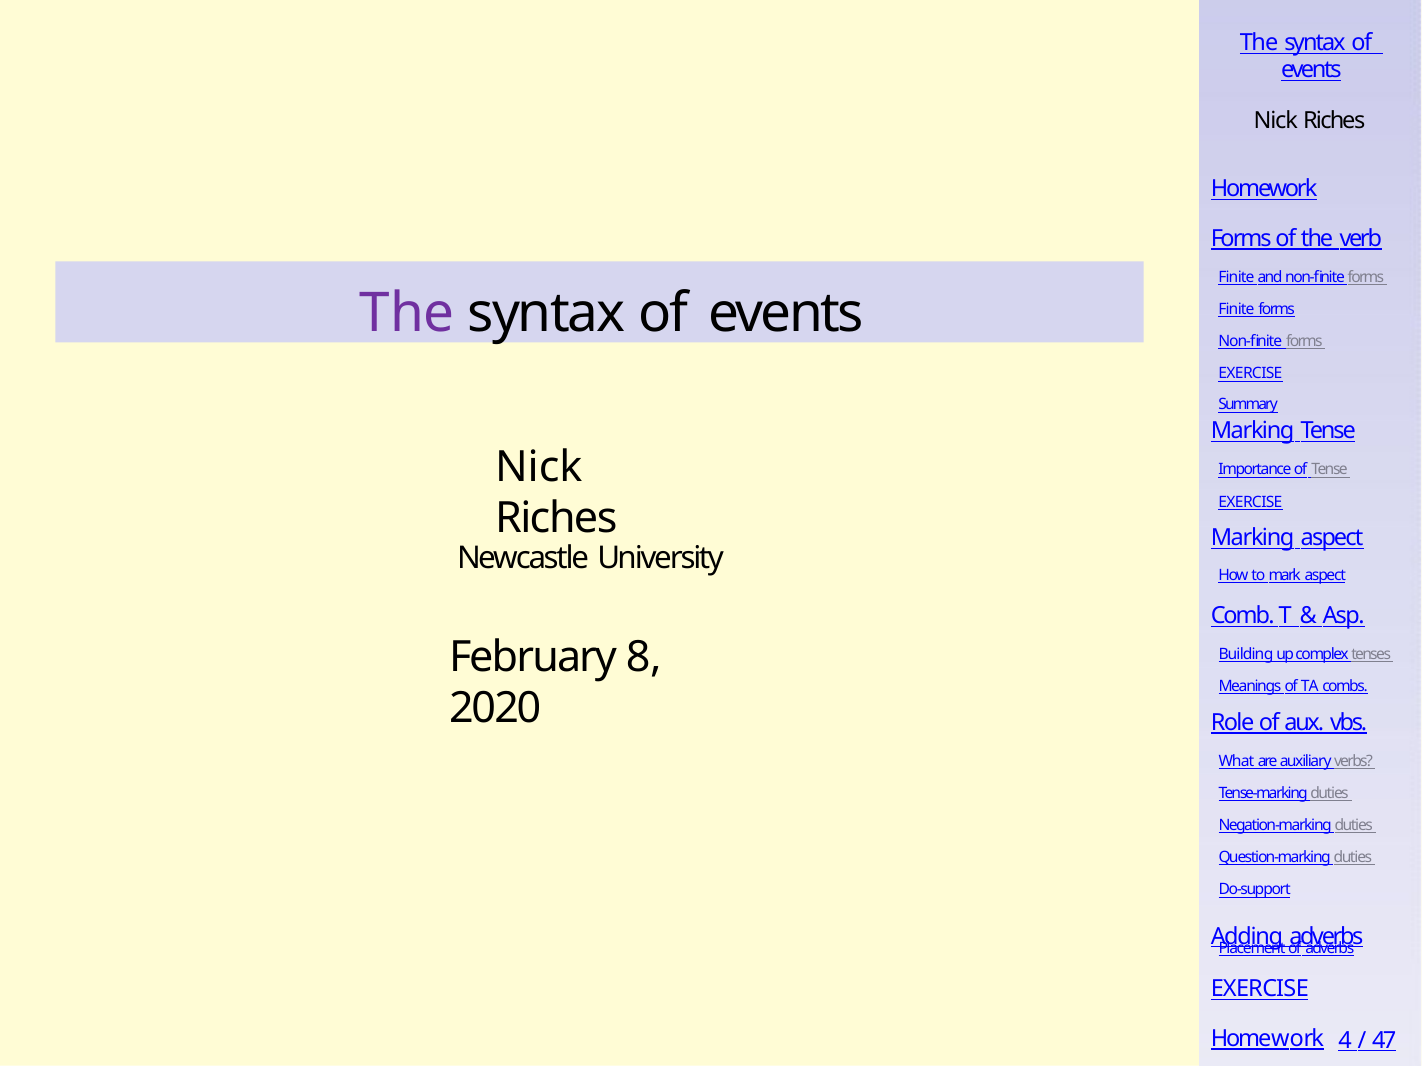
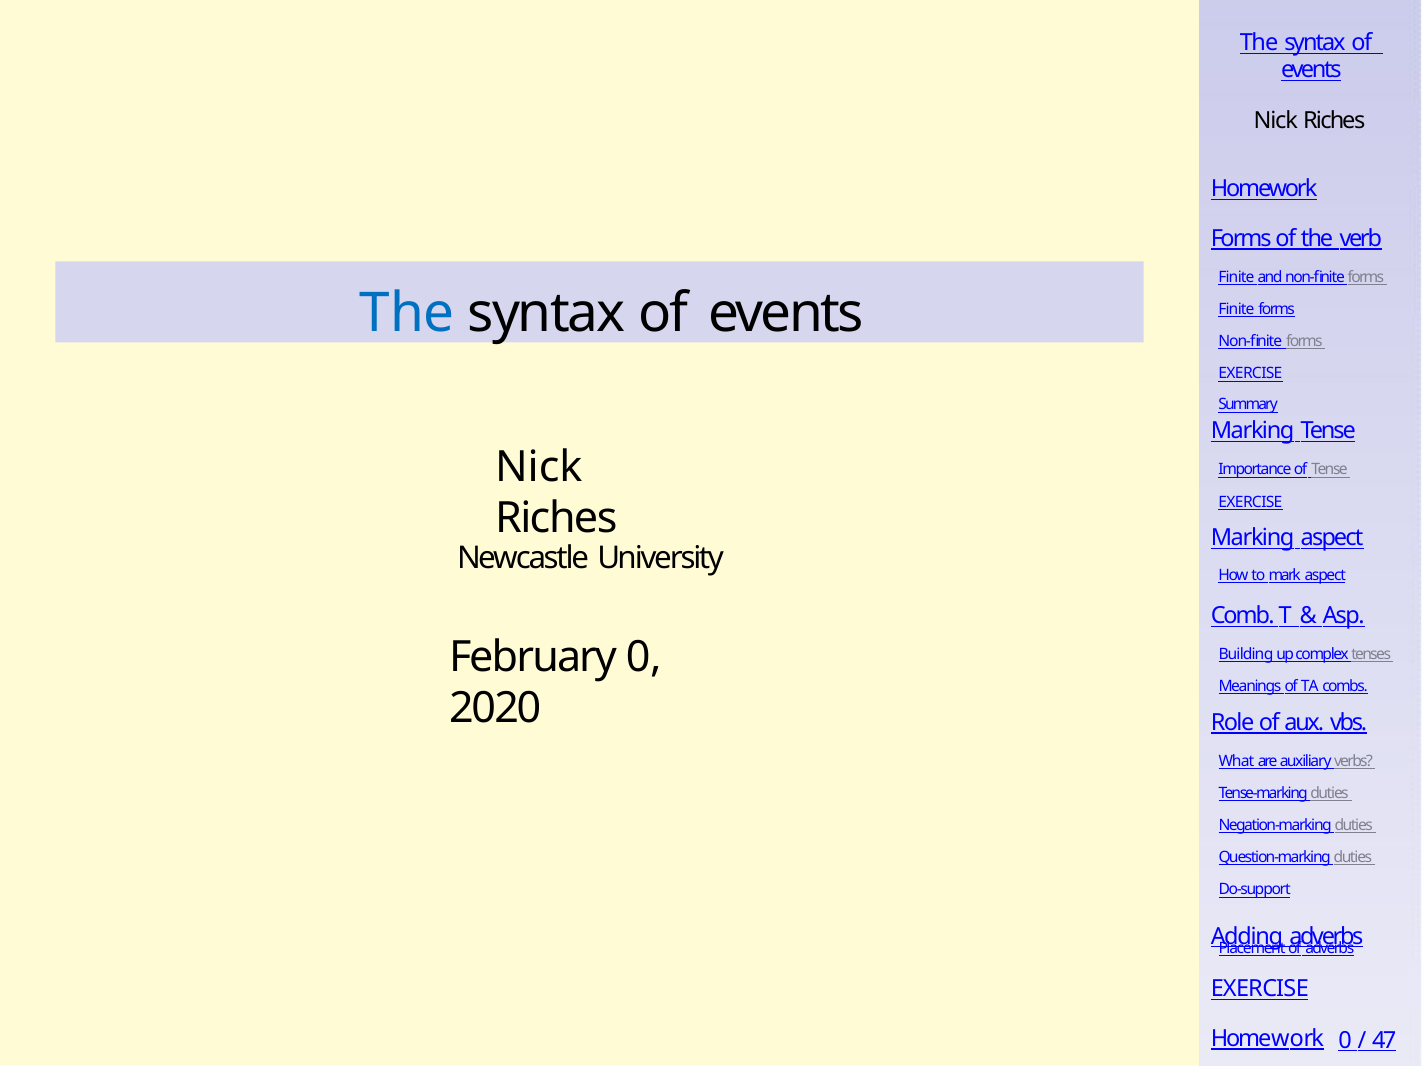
The colour: purple -> blue (407, 313)
February 8: 8 -> 0 (644, 657)
Homework 4: 4 -> 0 (1345, 1041)
